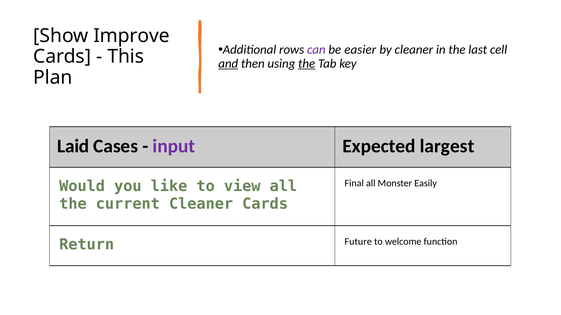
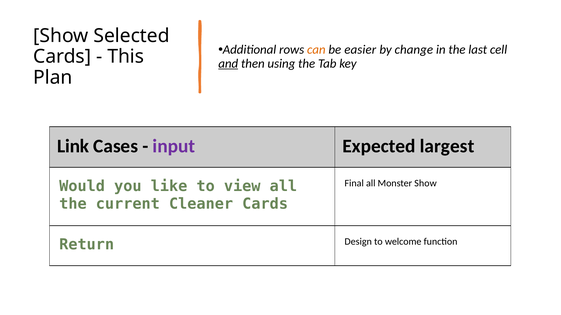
Improve: Improve -> Selected (132, 36)
can colour: purple -> orange (316, 50)
by cleaner: cleaner -> change (414, 50)
the underline: present -> none (307, 64)
Laid: Laid -> Link (73, 147)
Monster Easily: Easily -> Show (426, 184)
Future: Future -> Design (358, 242)
